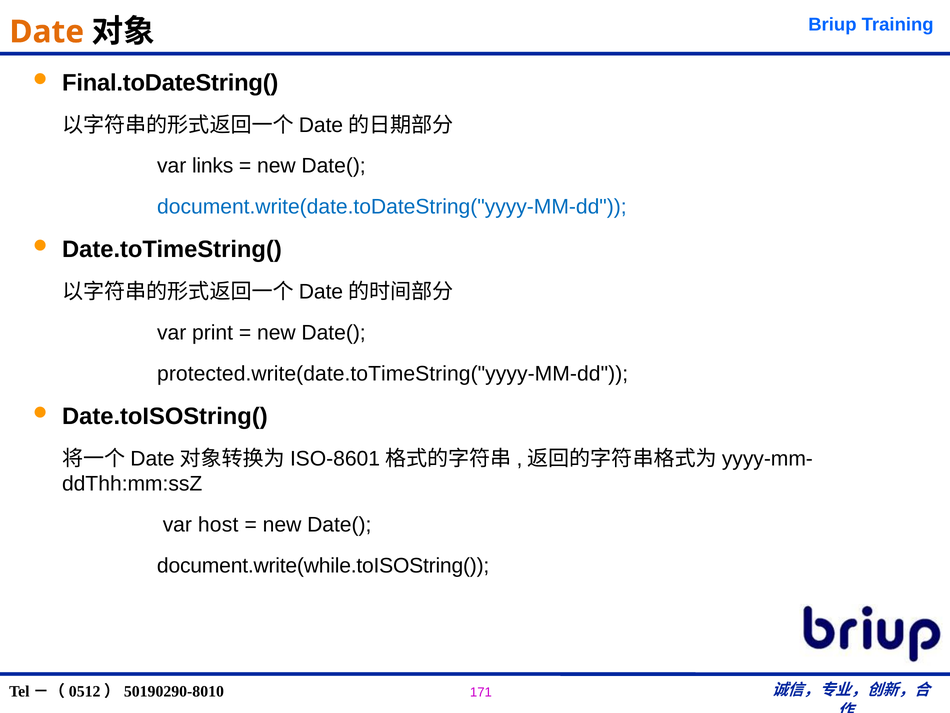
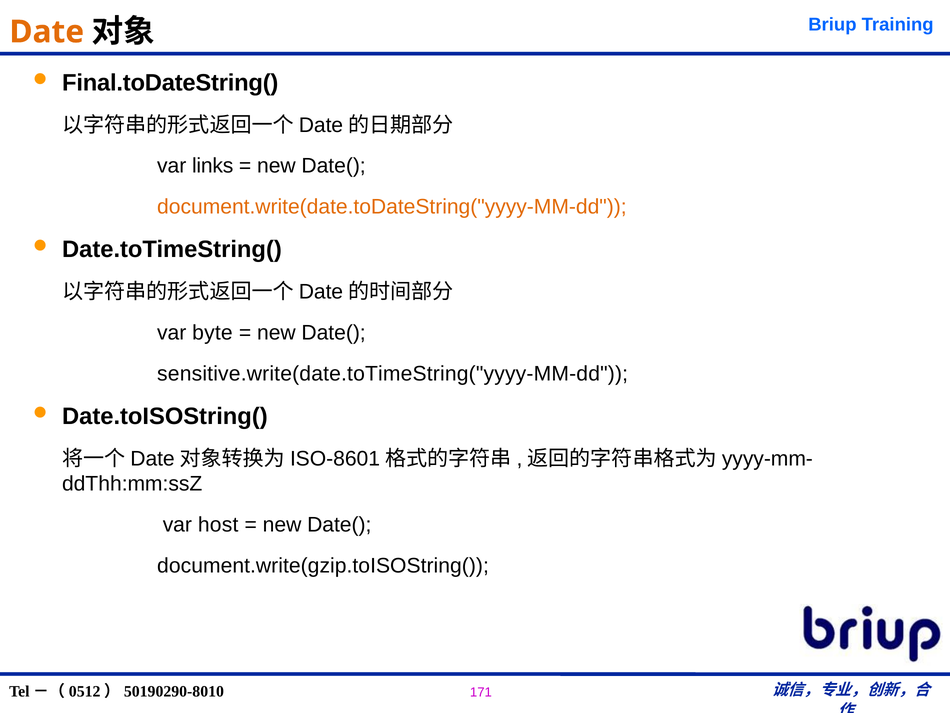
document.write(date.toDateString("yyyy-MM-dd colour: blue -> orange (392, 207)
print: print -> byte (212, 333)
protected.write(date.toTimeString("yyyy-MM-dd: protected.write(date.toTimeString("yyyy-MM-dd -> sensitive.write(date.toTimeString("yyyy-MM-dd (393, 373)
document.write(while.toISOString(: document.write(while.toISOString( -> document.write(gzip.toISOString( (323, 565)
